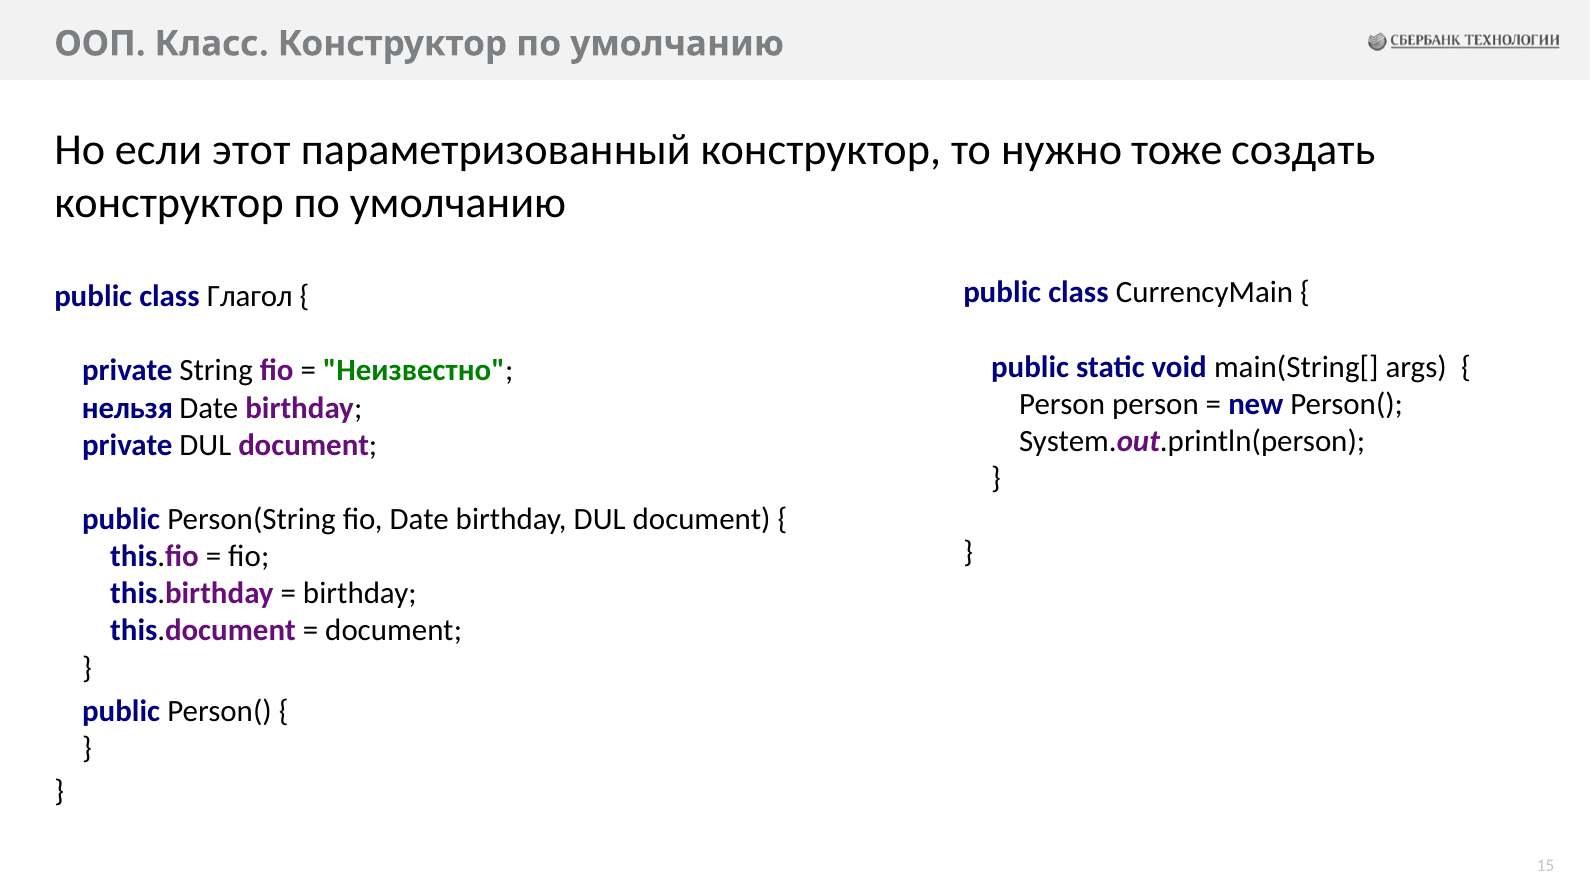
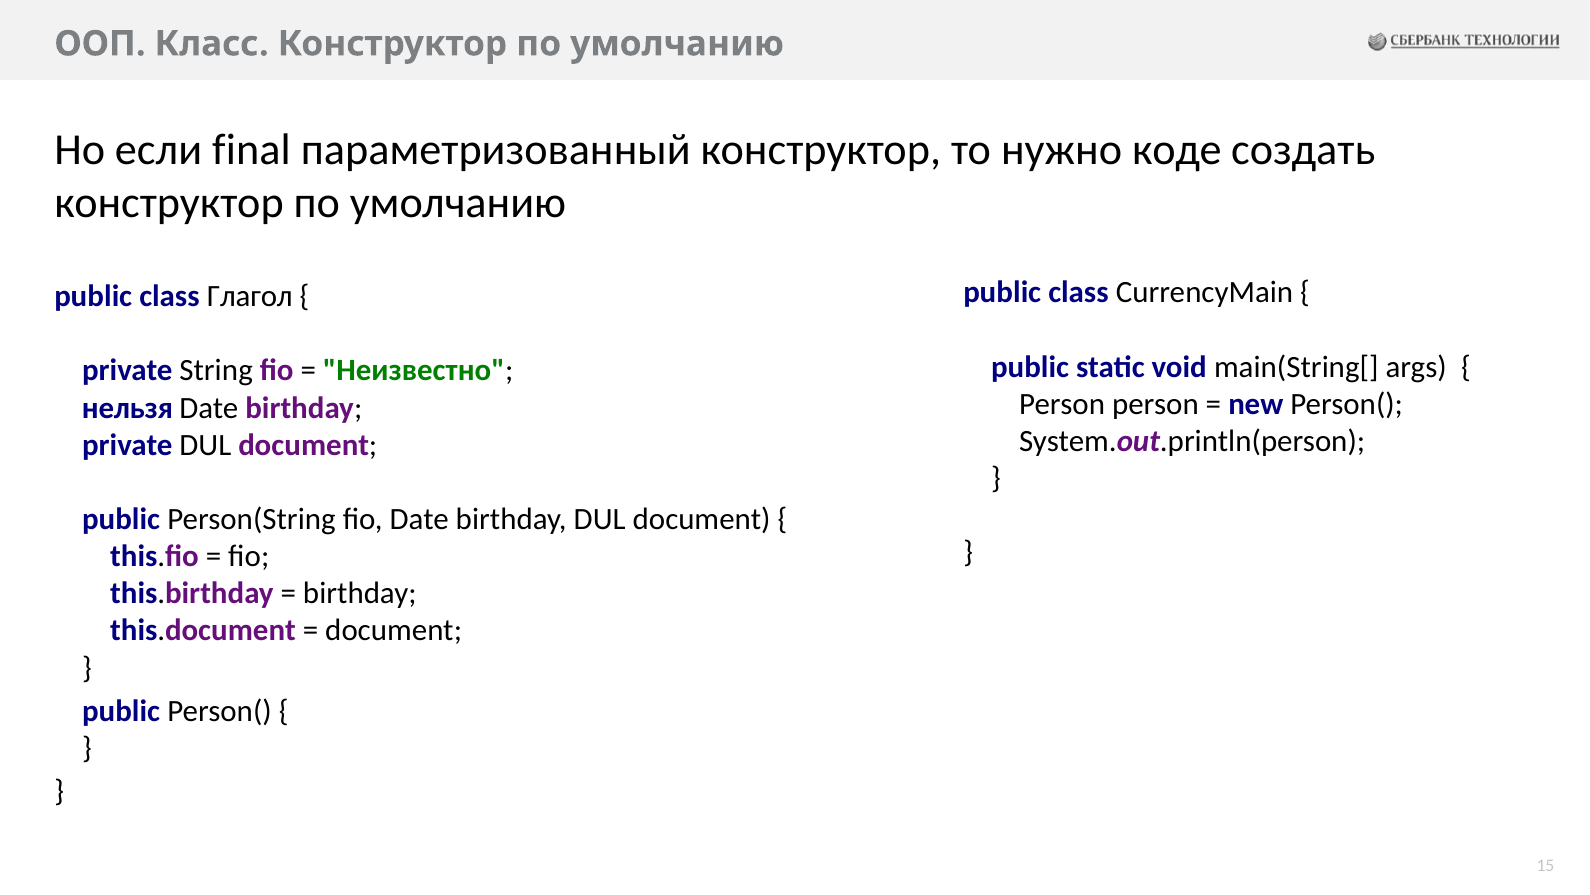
этот: этот -> final (251, 150)
тоже: тоже -> коде (1177, 150)
